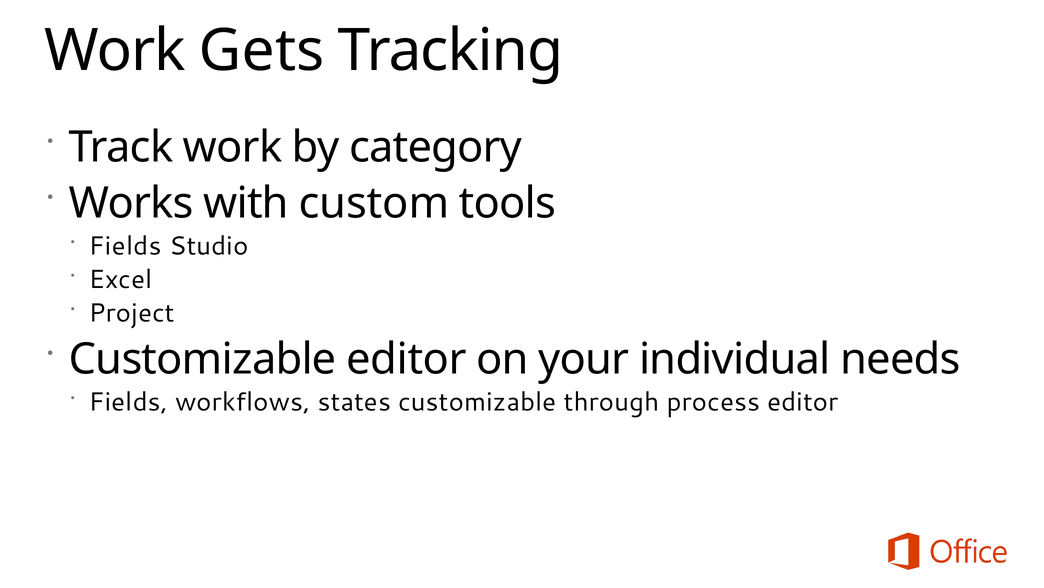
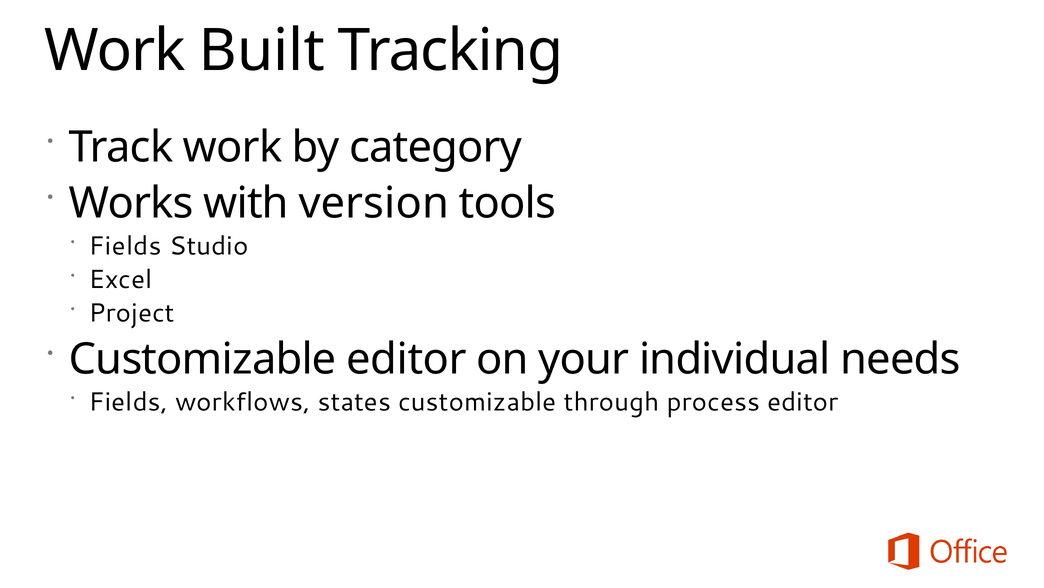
Gets: Gets -> Built (262, 51)
custom: custom -> version (374, 203)
